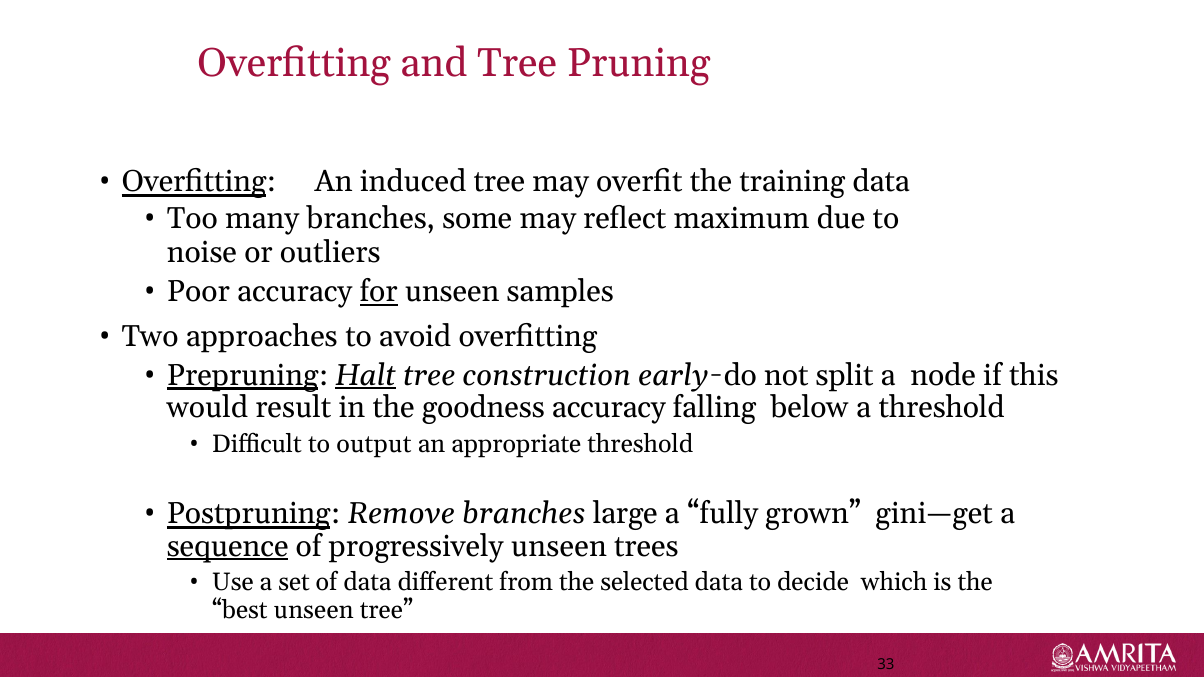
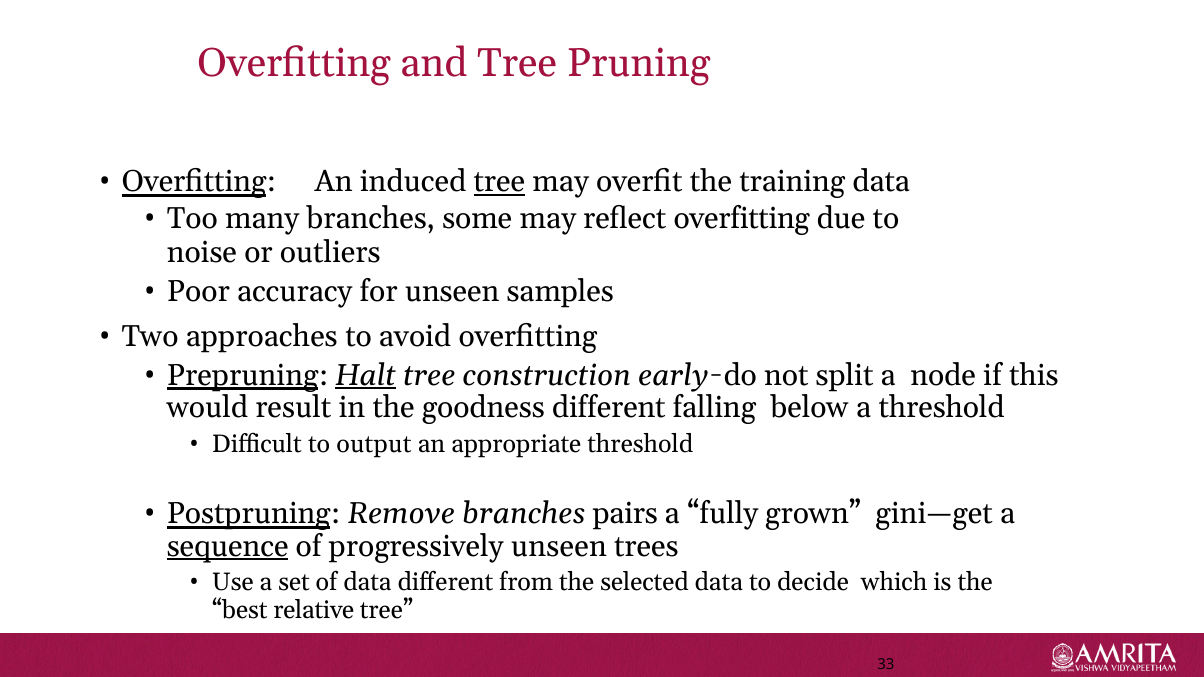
tree underline: none -> present (499, 182)
reflect maximum: maximum -> overfitting (742, 219)
for underline: present -> none (379, 292)
goodness accuracy: accuracy -> different (609, 408)
large: large -> pairs (625, 514)
best unseen: unseen -> relative (314, 610)
